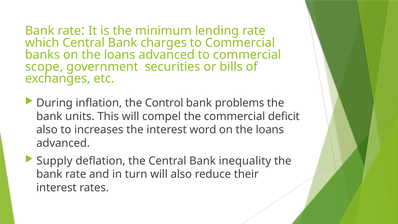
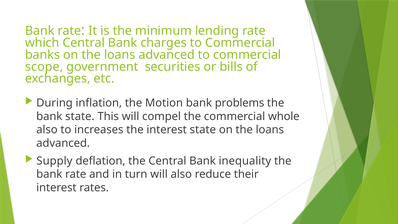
Control: Control -> Motion (164, 103)
bank units: units -> state (80, 116)
deficit: deficit -> whole (284, 116)
interest word: word -> state (203, 130)
